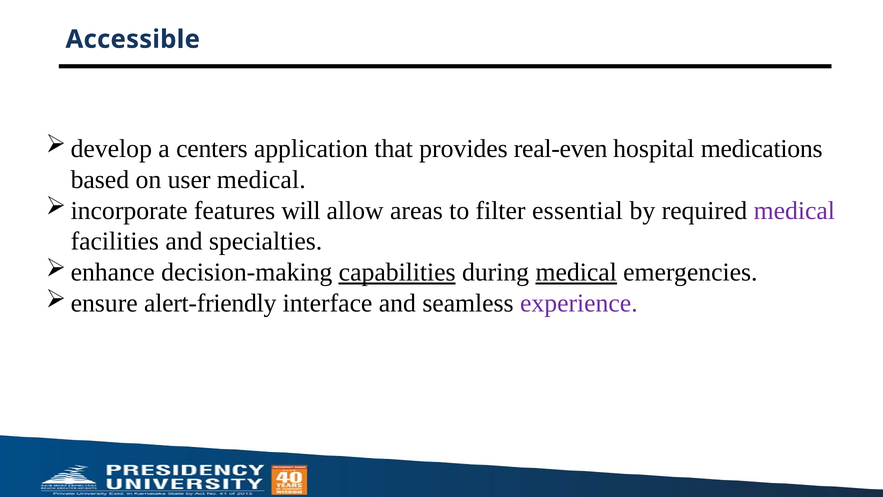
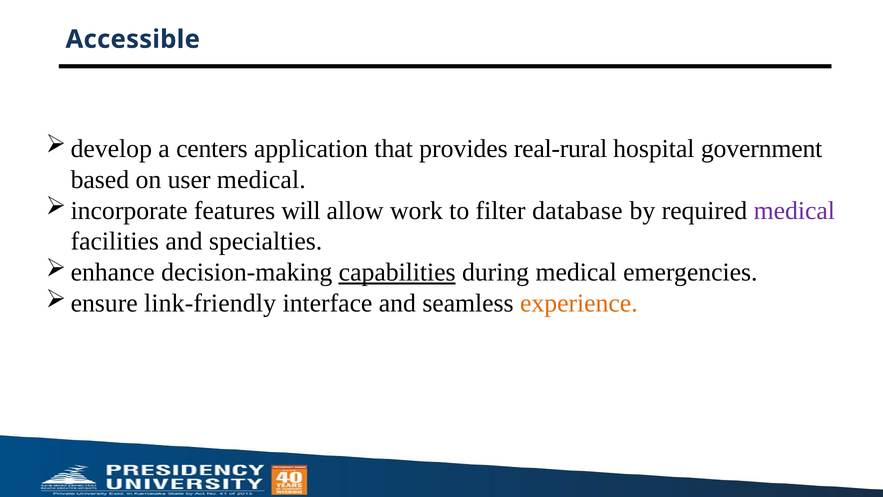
real-even: real-even -> real-rural (561, 149)
medications: medications -> government (762, 149)
areas: areas -> work (416, 210)
essential: essential -> database (577, 210)
medical underline: present -> none (576, 272)
alert-friendly: alert-friendly -> link-friendly (210, 303)
experience colour: purple -> orange (579, 303)
